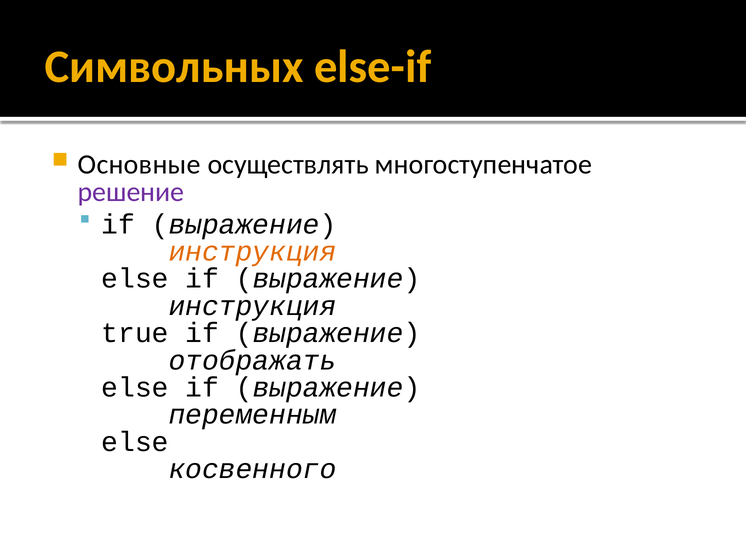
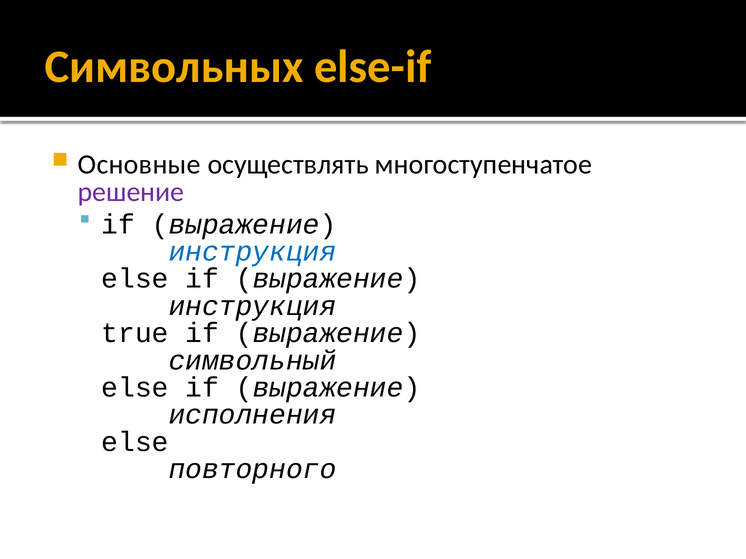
инструкция colour: orange -> blue (253, 252)
отображать: отображать -> символьный (253, 361)
переменным: переменным -> исполнения (253, 415)
косвенного: косвенного -> повторного (253, 470)
